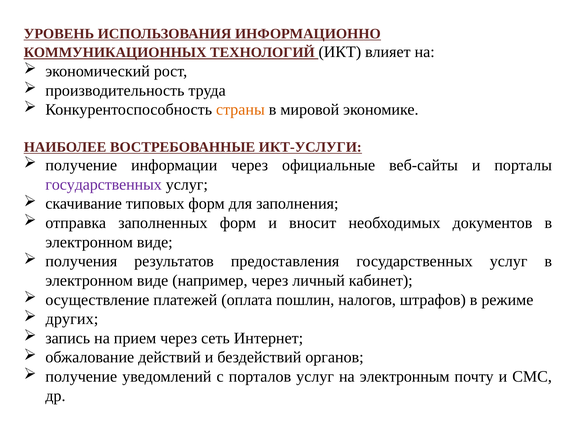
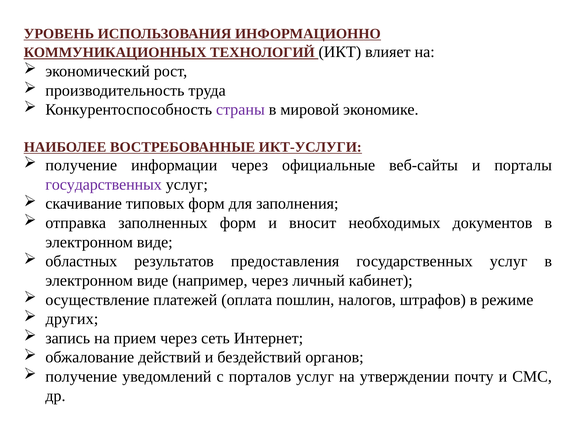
страны colour: orange -> purple (240, 110)
получения: получения -> областных (81, 261)
электронным: электронным -> утверждении (405, 377)
